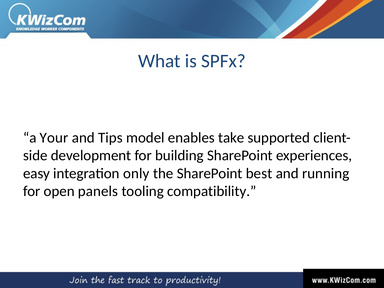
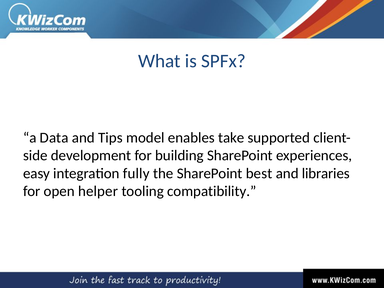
Your: Your -> Data (54, 138)
only: only -> fully (136, 173)
running: running -> libraries (326, 173)
panels: panels -> helper (98, 191)
